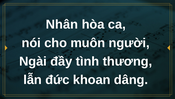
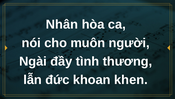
dâng: dâng -> khen (131, 79)
